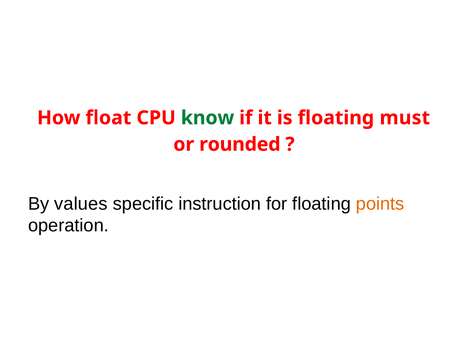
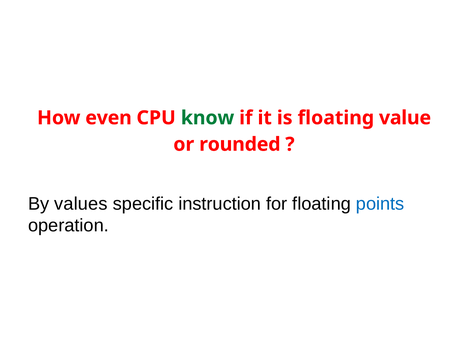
float: float -> even (109, 118)
must: must -> value (405, 118)
points colour: orange -> blue (380, 204)
